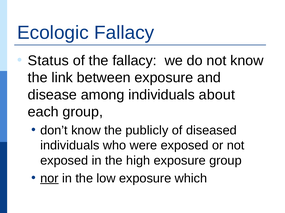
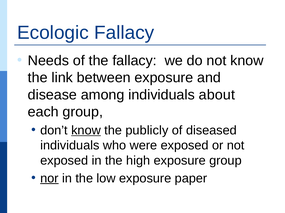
Status: Status -> Needs (48, 61)
know underline: none -> present (86, 131)
which: which -> paper (191, 179)
